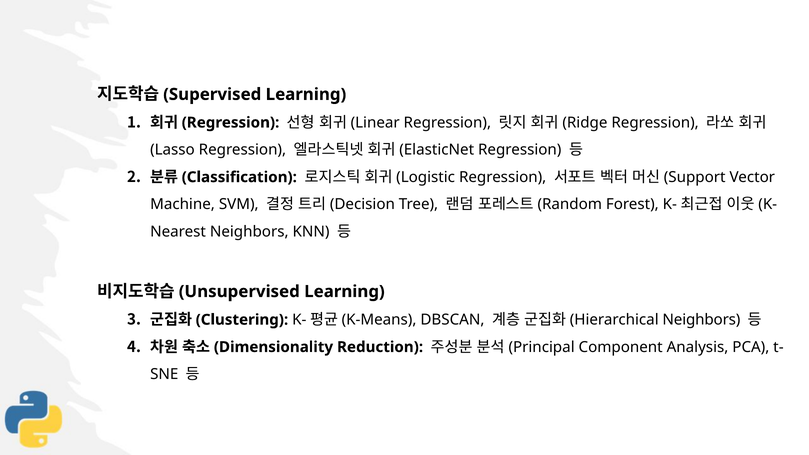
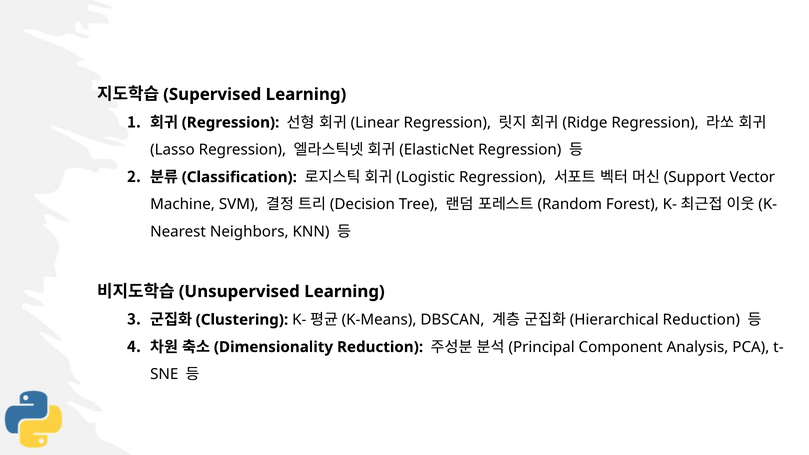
Neighbors: Neighbors -> Reduction (701, 320)
